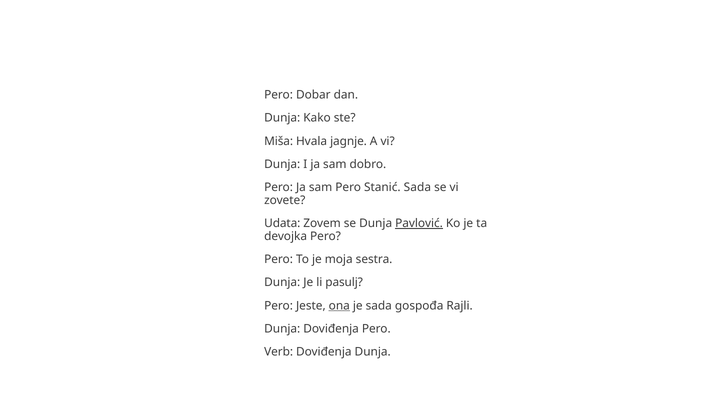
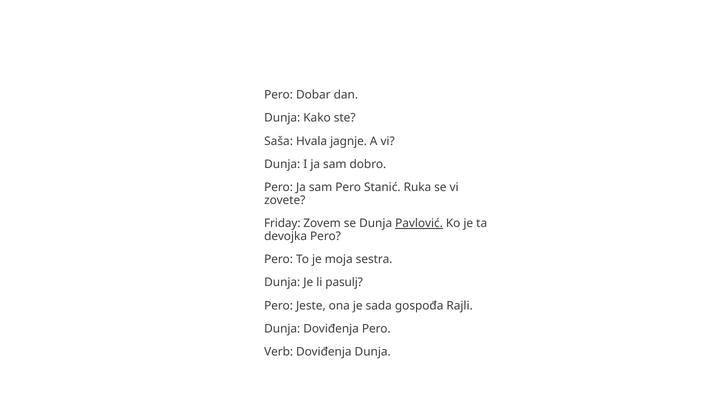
Miša: Miša -> Saša (279, 141)
Stanić Sada: Sada -> Ruka (417, 188)
Udata: Udata -> Friday (282, 224)
ona underline: present -> none (339, 306)
